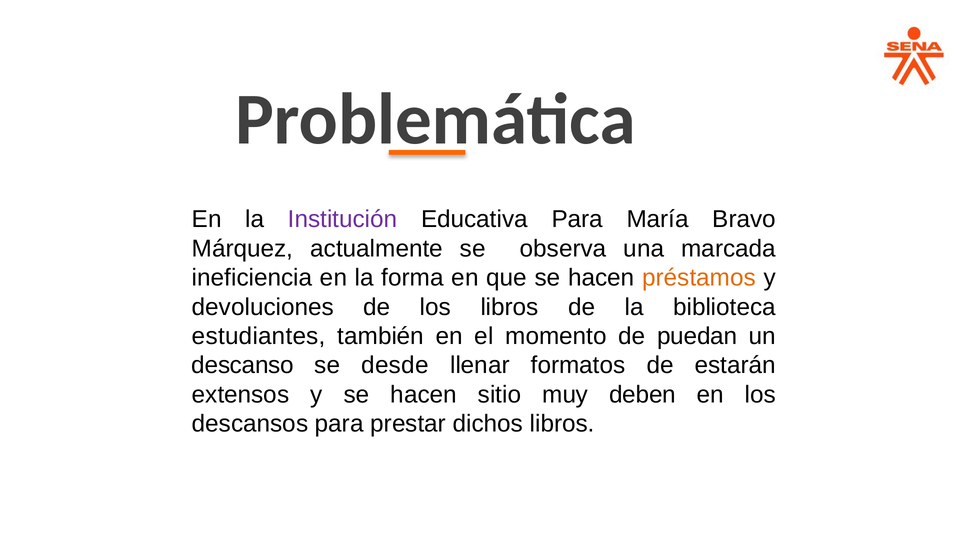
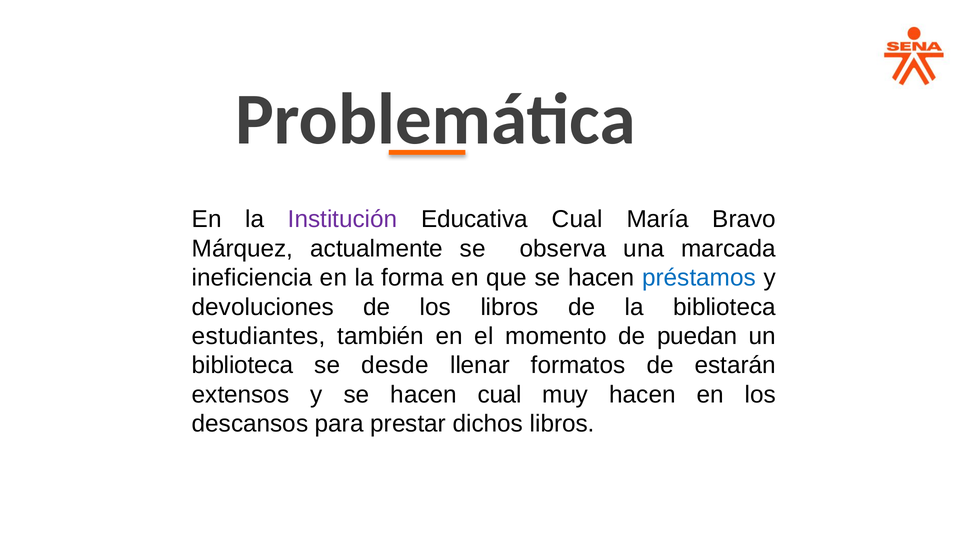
Educativa Para: Para -> Cual (577, 219)
préstamos colour: orange -> blue (699, 278)
descanso: descanso -> biblioteca (243, 365)
hacen sitio: sitio -> cual (500, 395)
muy deben: deben -> hacen (642, 395)
